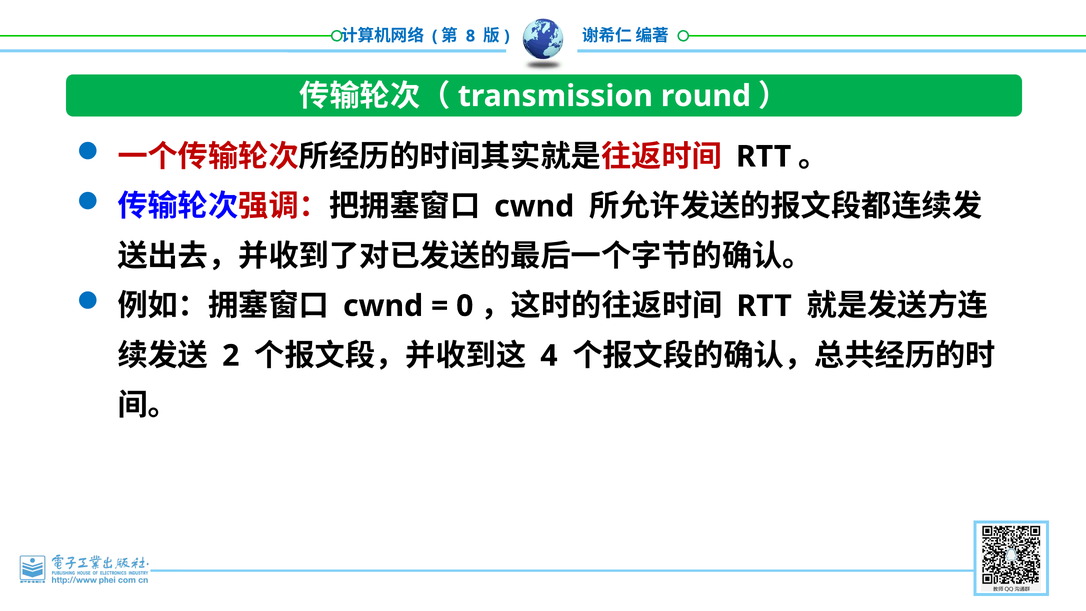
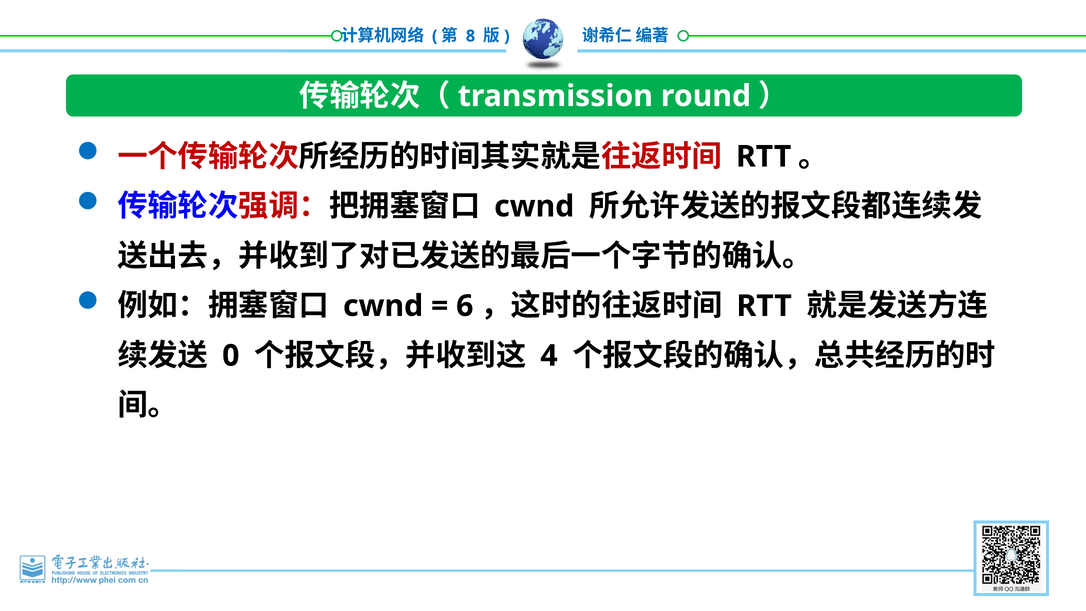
0: 0 -> 6 (465, 306)
2: 2 -> 0 (231, 356)
